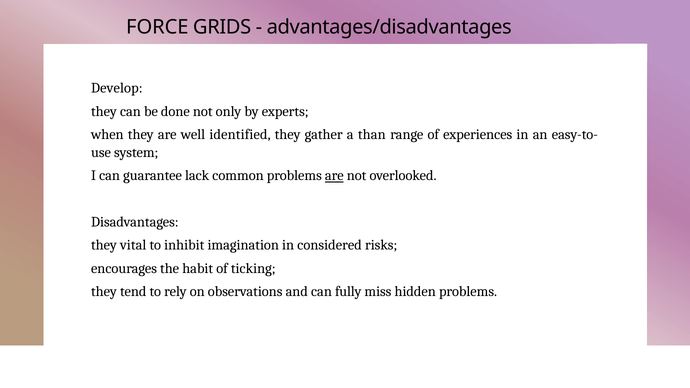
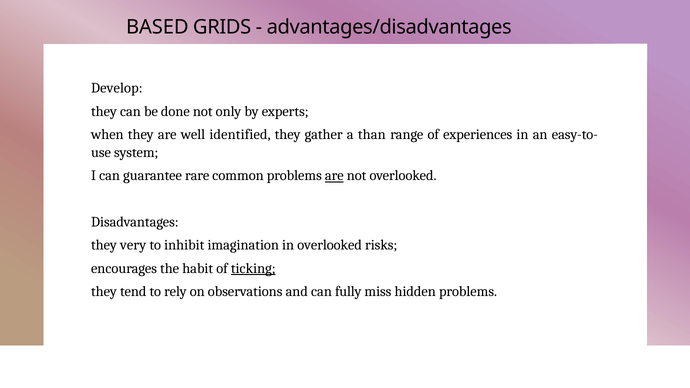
FORCE: FORCE -> BASED (157, 27)
lack: lack -> rare (197, 176)
vital: vital -> very (133, 245)
in considered: considered -> overlooked (330, 245)
ticking underline: none -> present (253, 268)
